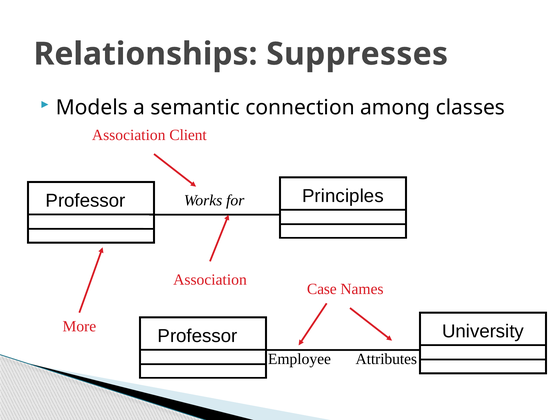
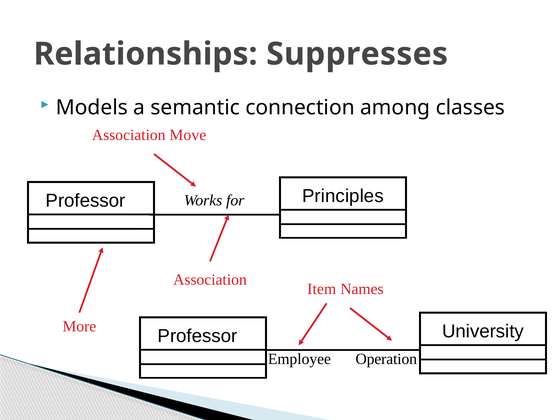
Client: Client -> Move (188, 135)
Case: Case -> Item (322, 289)
Attributes: Attributes -> Operation (386, 359)
